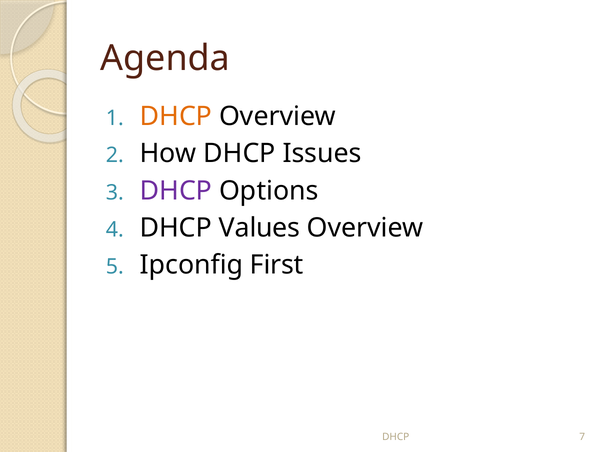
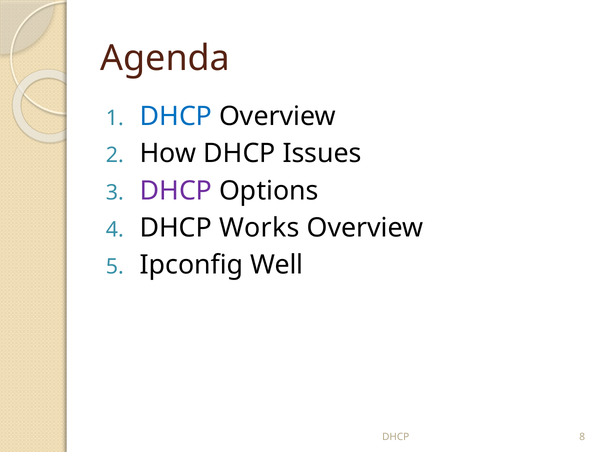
DHCP colour: orange -> blue (176, 116)
Values: Values -> Works (259, 228)
First: First -> Well (277, 265)
7: 7 -> 8 (582, 437)
